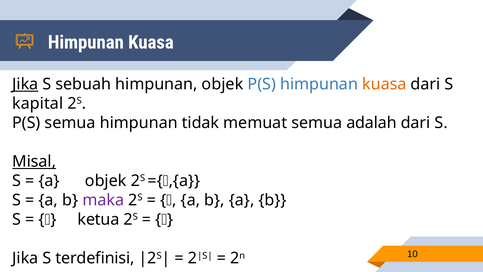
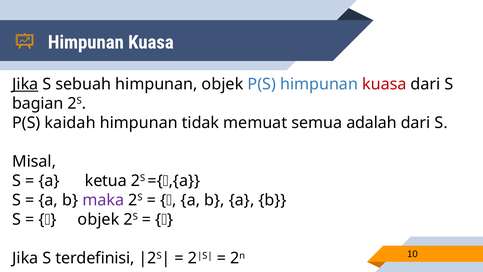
kuasa colour: orange -> red (384, 84)
kapital: kapital -> bagian (38, 103)
P(S semua: semua -> kaidah (70, 123)
Misal underline: present -> none (34, 161)
a objek: objek -> ketua (106, 181)
ketua: ketua -> objek (98, 219)
